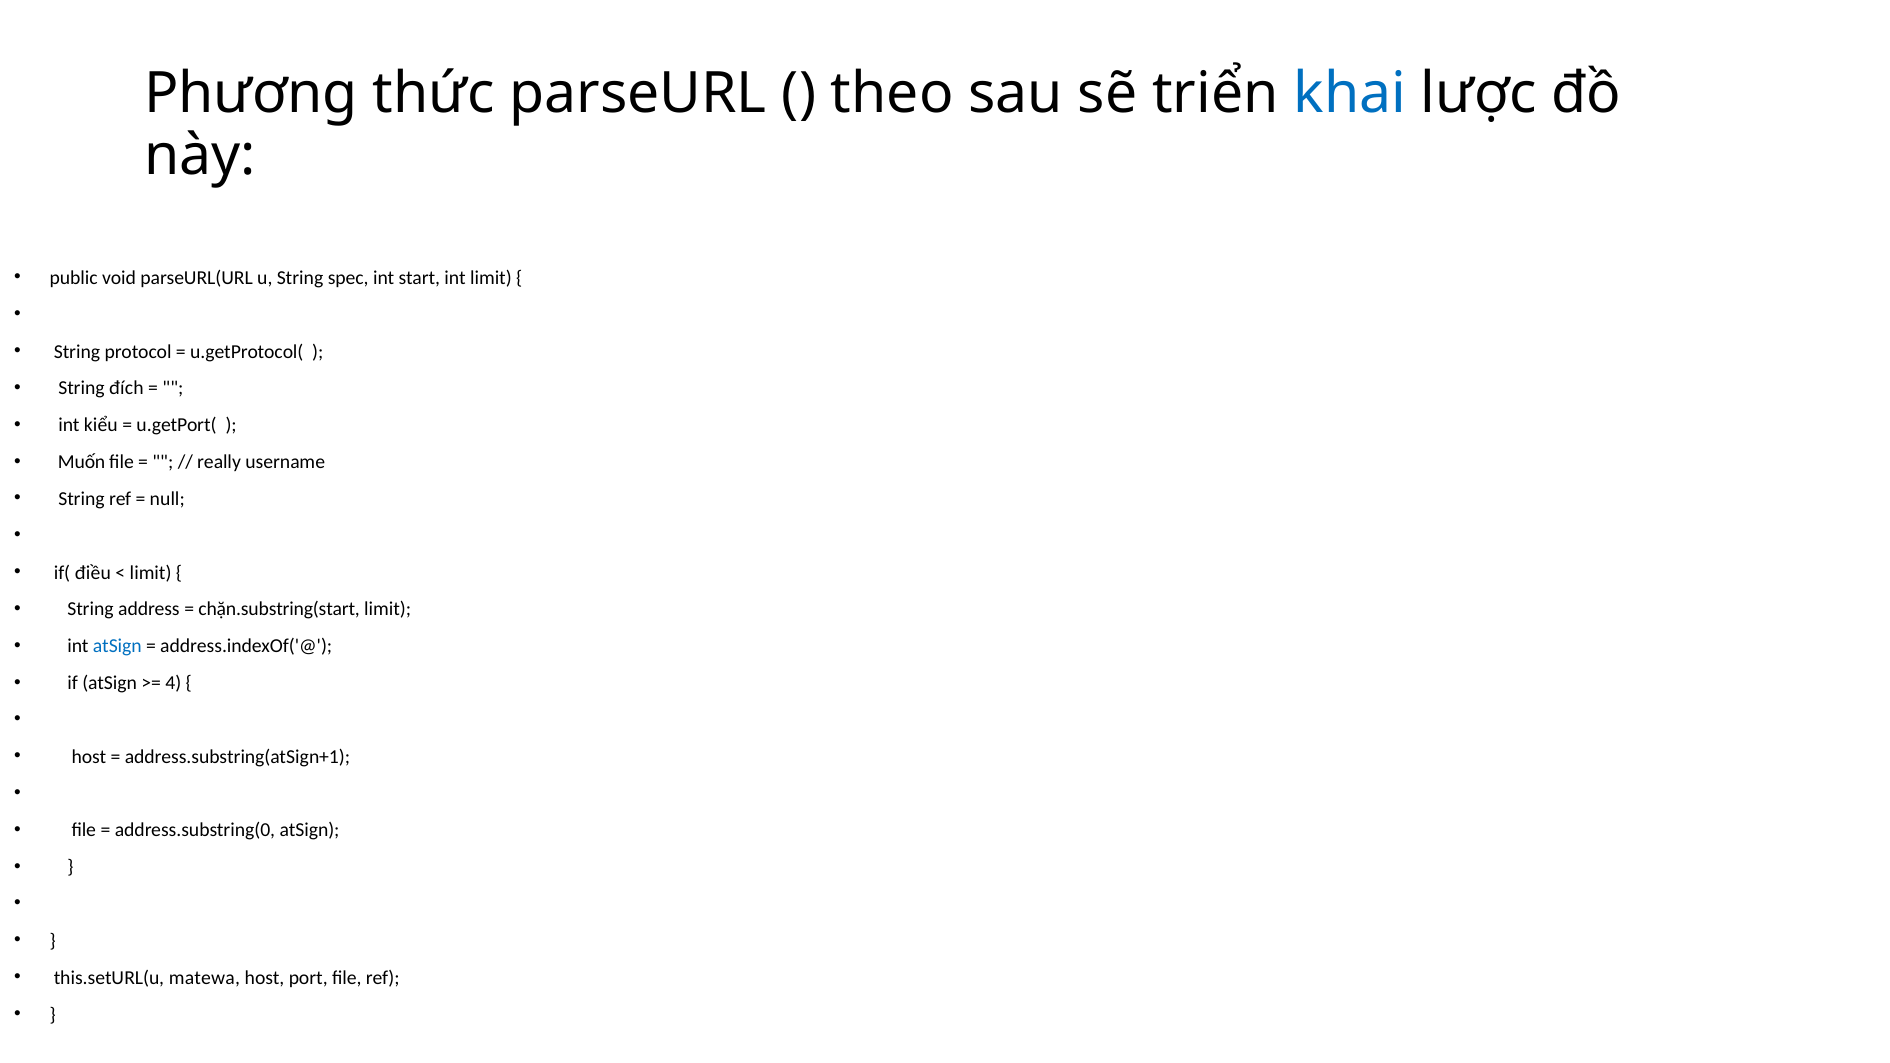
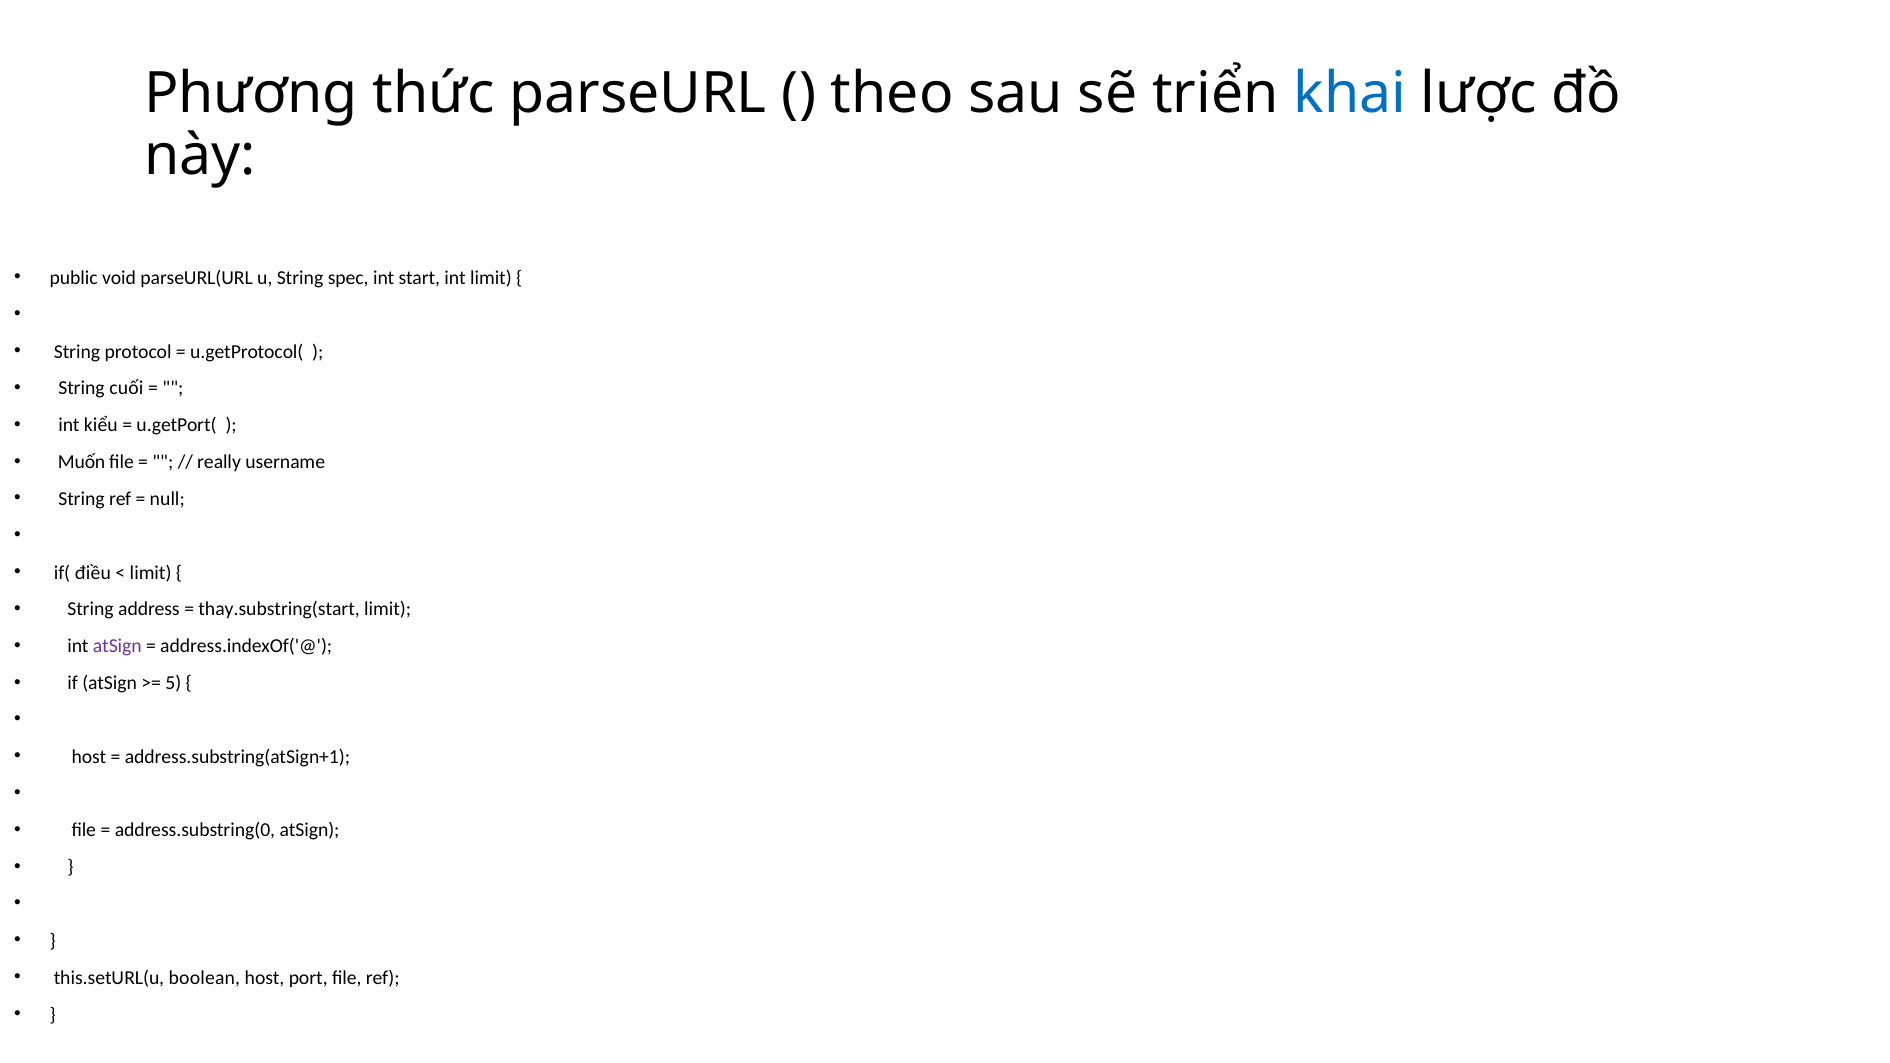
đích: đích -> cuối (126, 388)
chặn.substring(start: chặn.substring(start -> thay.substring(start (279, 609)
atSign colour: blue -> purple (117, 646)
4: 4 -> 5 (173, 683)
matewa: matewa -> boolean (204, 978)
